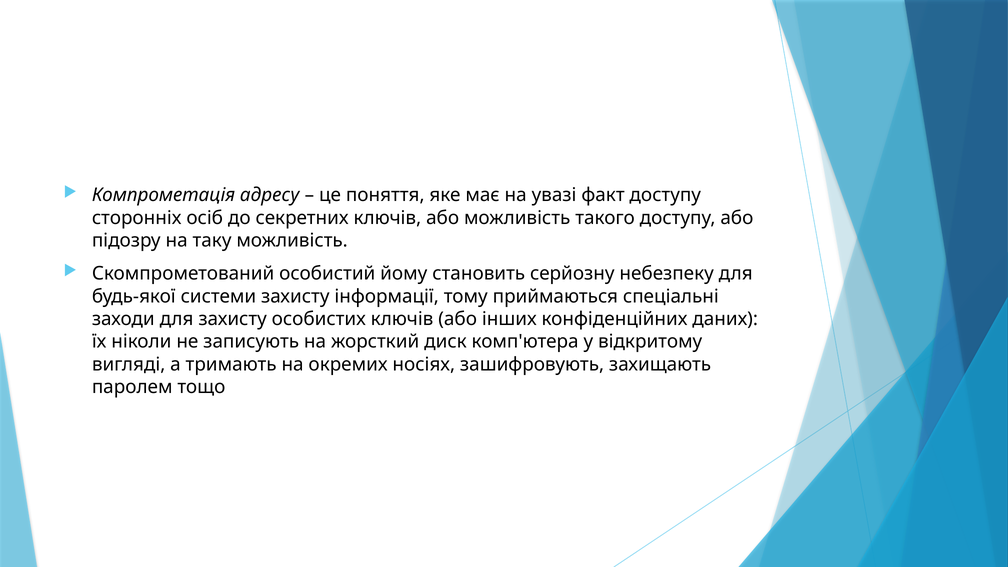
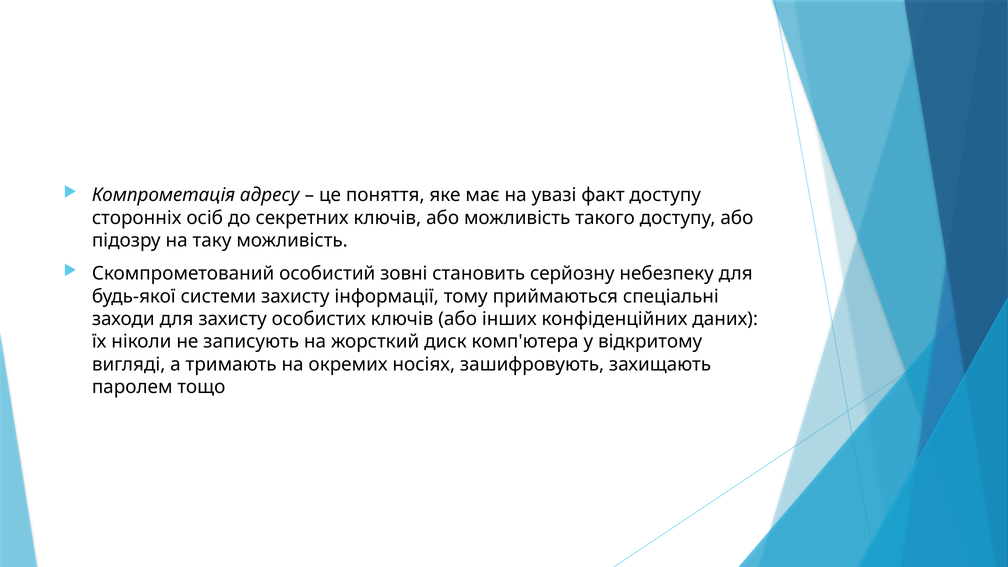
йому: йому -> зовні (404, 274)
